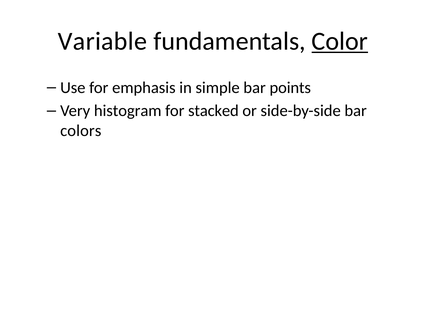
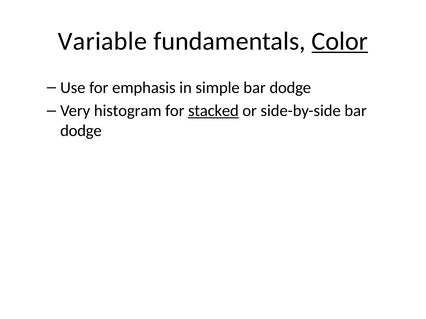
simple bar points: points -> dodge (290, 88)
stacked underline: none -> present (213, 111)
colors: colors -> dodge (81, 131)
